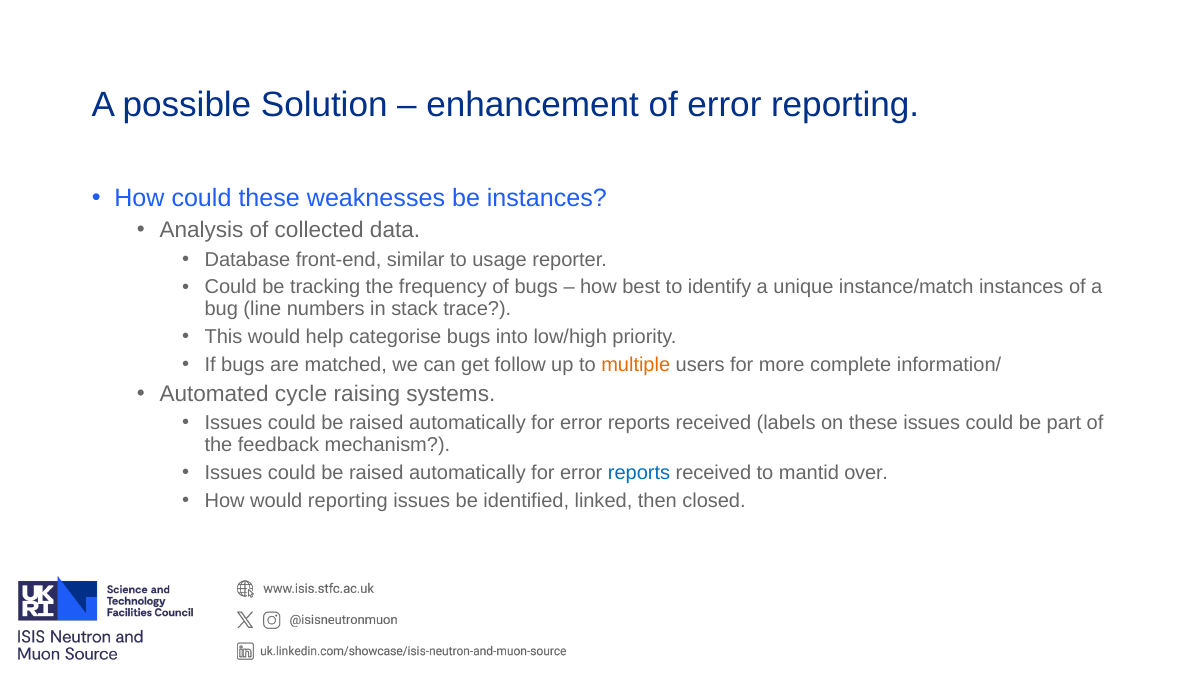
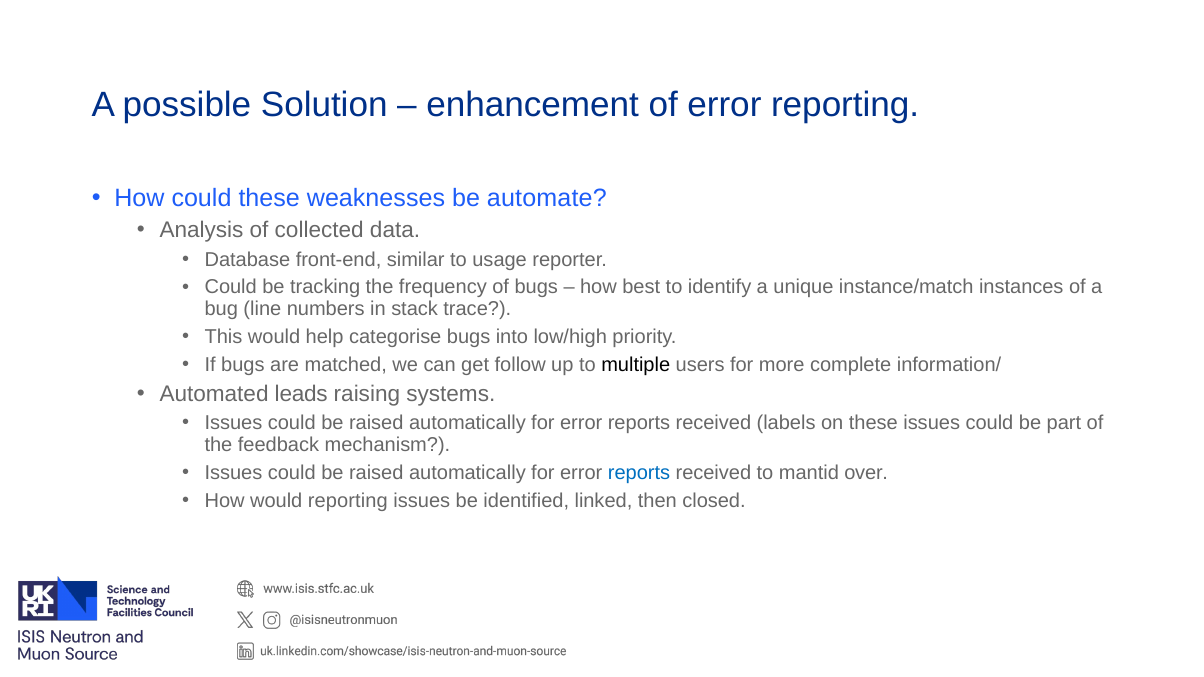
be instances: instances -> automate (547, 198)
multiple colour: orange -> black (636, 365)
cycle: cycle -> leads (301, 394)
